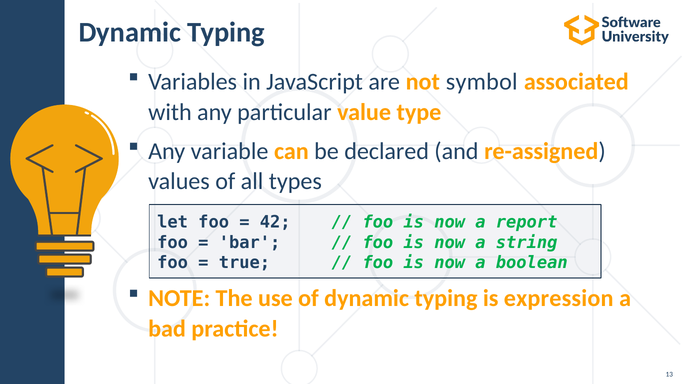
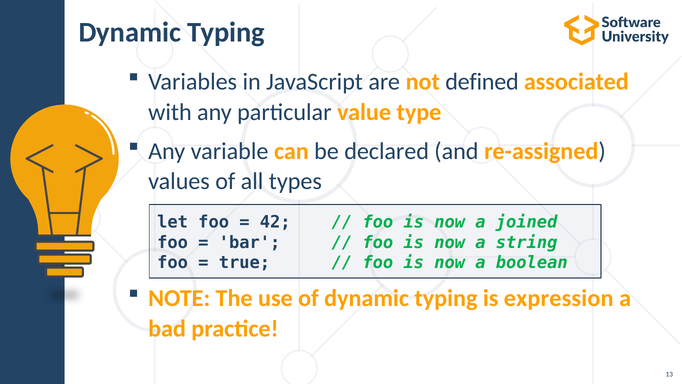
symbol: symbol -> defined (482, 82)
report: report -> joined (527, 222)
